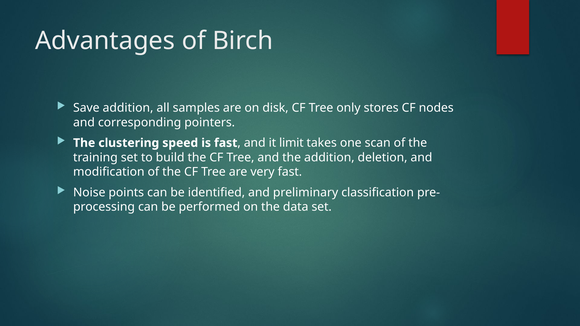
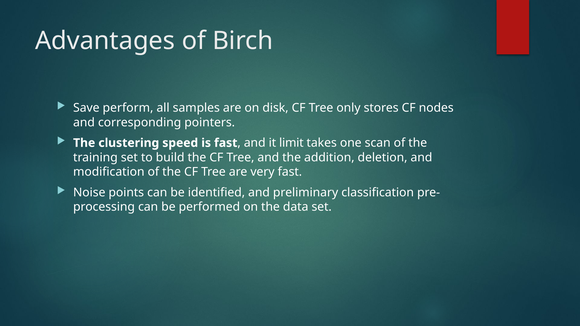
Save addition: addition -> perform (128, 108)
